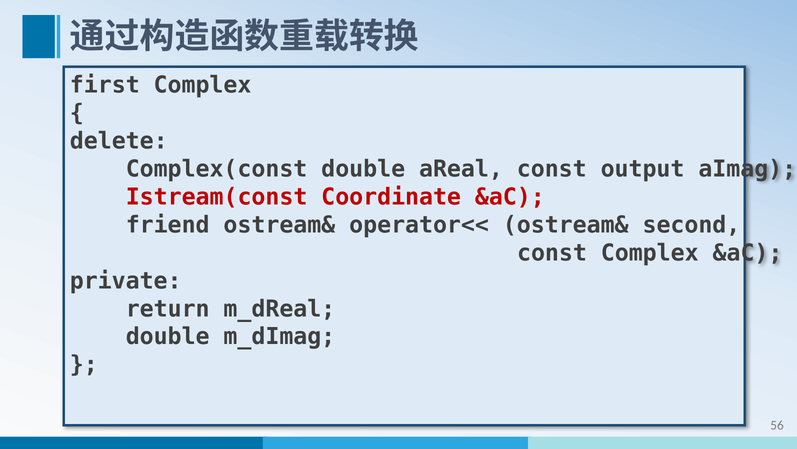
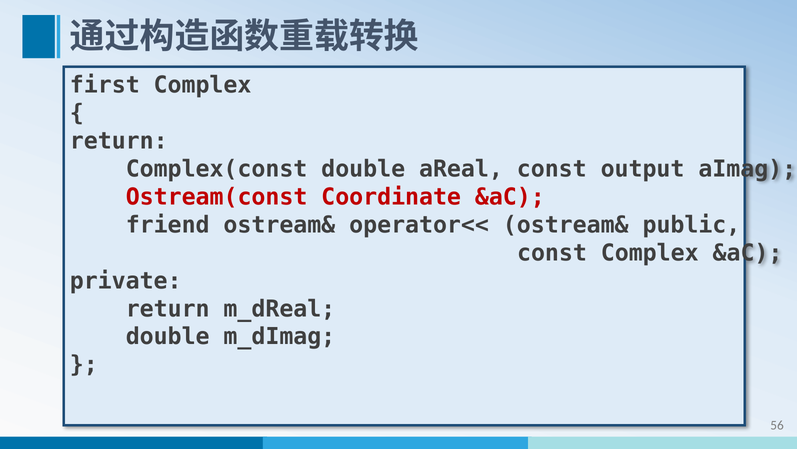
delete: delete -> return (119, 141)
Istream(const: Istream(const -> Ostream(const (217, 197)
second: second -> public (691, 225)
